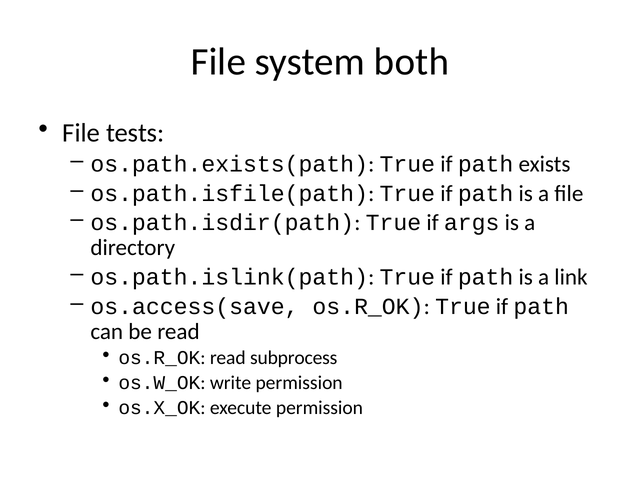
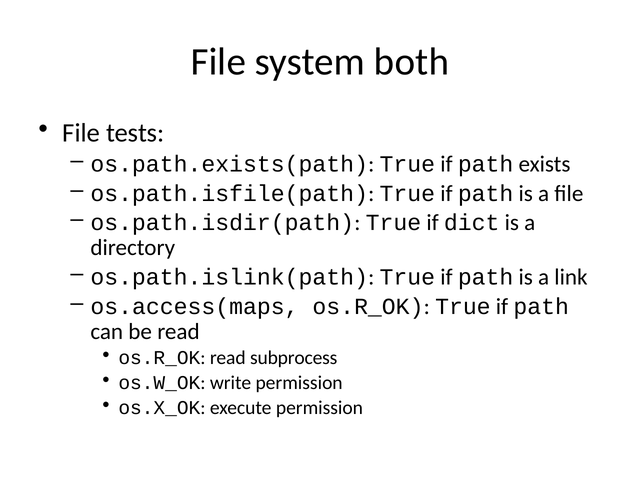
args: args -> dict (472, 223)
os.access(save: os.access(save -> os.access(maps (195, 307)
